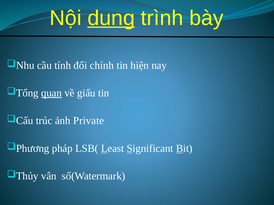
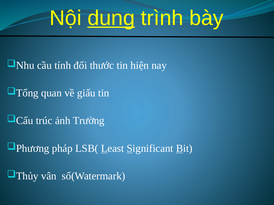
chính: chính -> thước (102, 66)
quan underline: present -> none (51, 93)
Private: Private -> Trường (89, 121)
